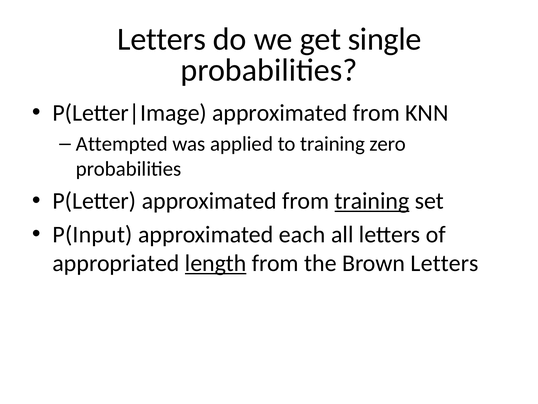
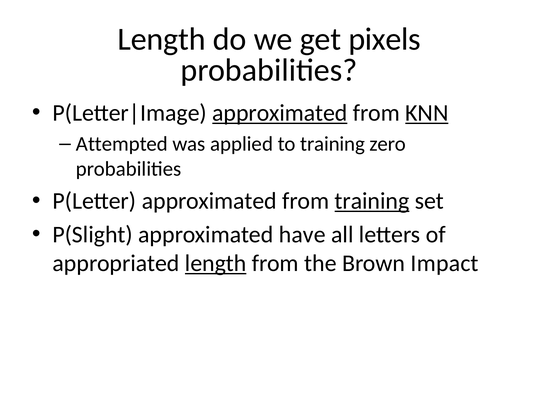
Letters: Letters -> Length (162, 39)
single: single -> pixels (385, 39)
approximated underline: none -> present (280, 113)
KNN underline: none -> present (427, 113)
P(Input: P(Input -> P(Slight (93, 234)
each: each -> have (302, 234)
Brown Letters: Letters -> Impact (445, 263)
